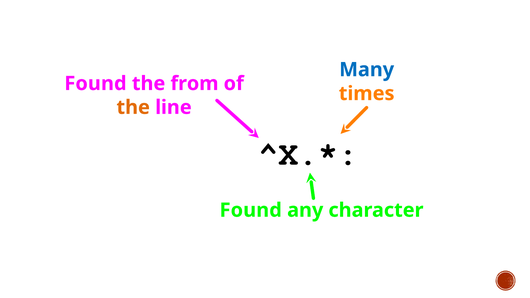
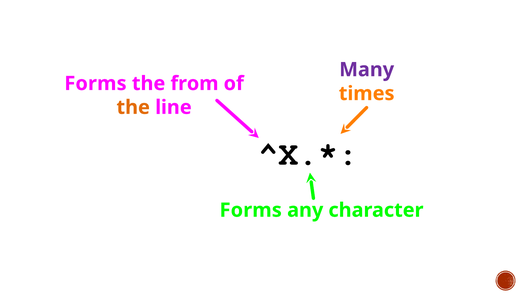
Many colour: blue -> purple (367, 70)
Found: Found -> Forms (95, 84)
Found: Found -> Forms (251, 210)
